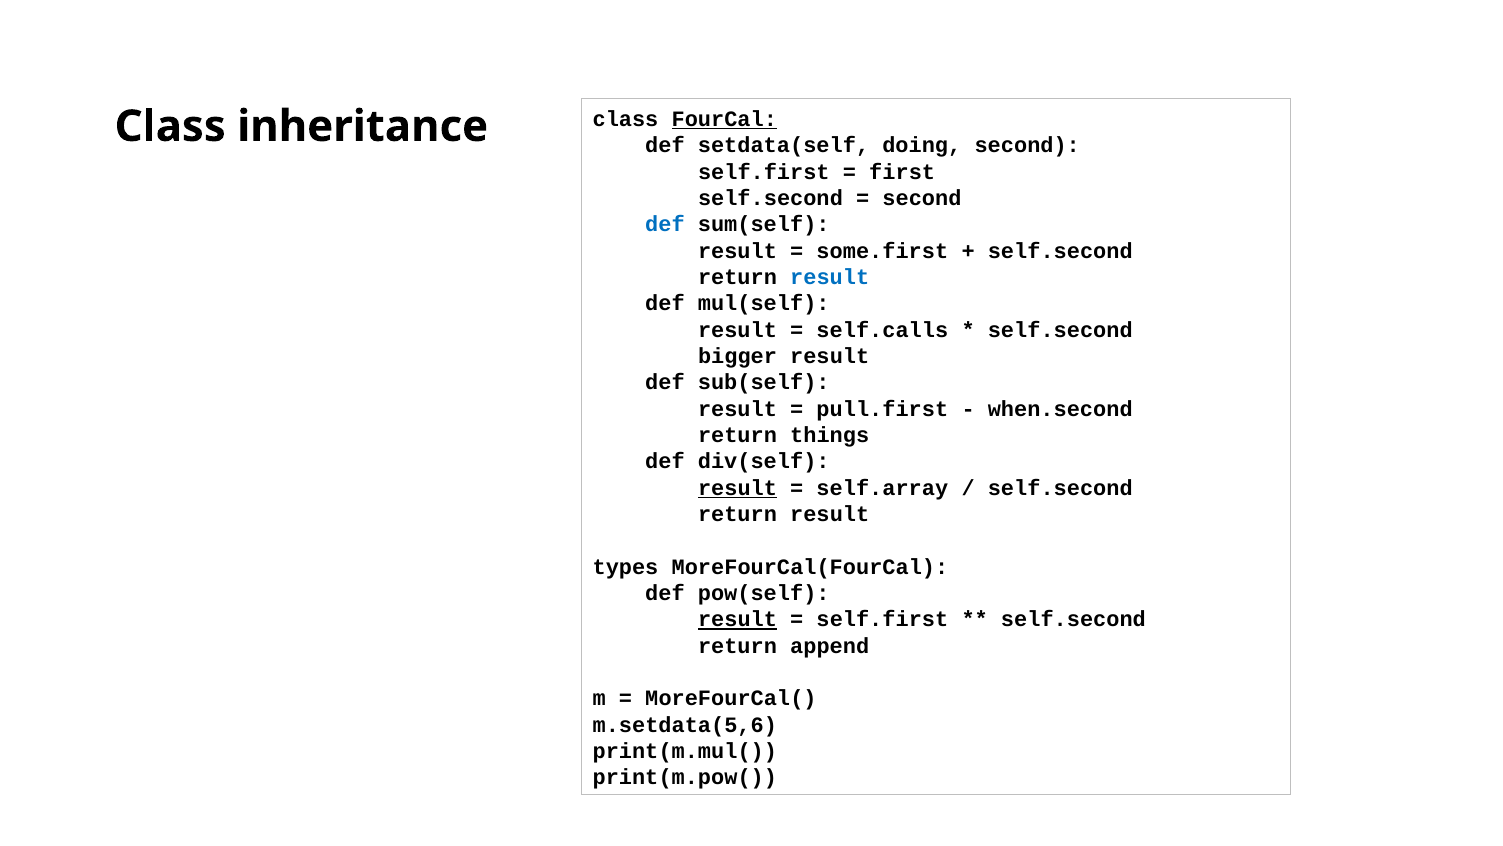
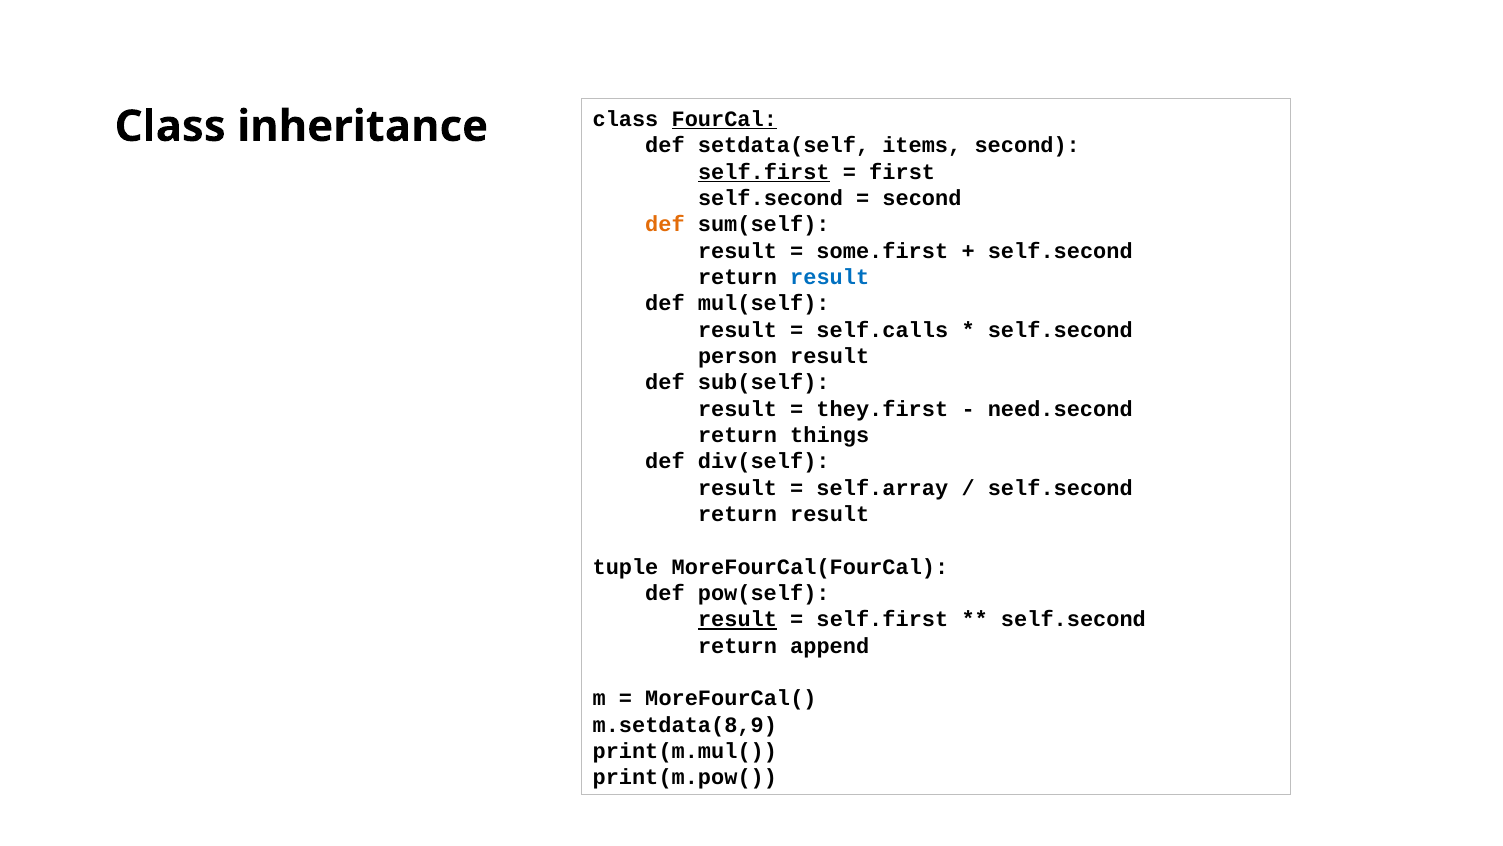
doing: doing -> items (922, 145)
self.first underline: none -> present (764, 172)
def colour: blue -> orange (665, 224)
bigger: bigger -> person (738, 356)
pull.first: pull.first -> they.first (882, 409)
when.second: when.second -> need.second (1060, 409)
result underline: present -> none (738, 487)
types: types -> tuple (626, 566)
m.setdata(5,6: m.setdata(5,6 -> m.setdata(8,9 (685, 724)
